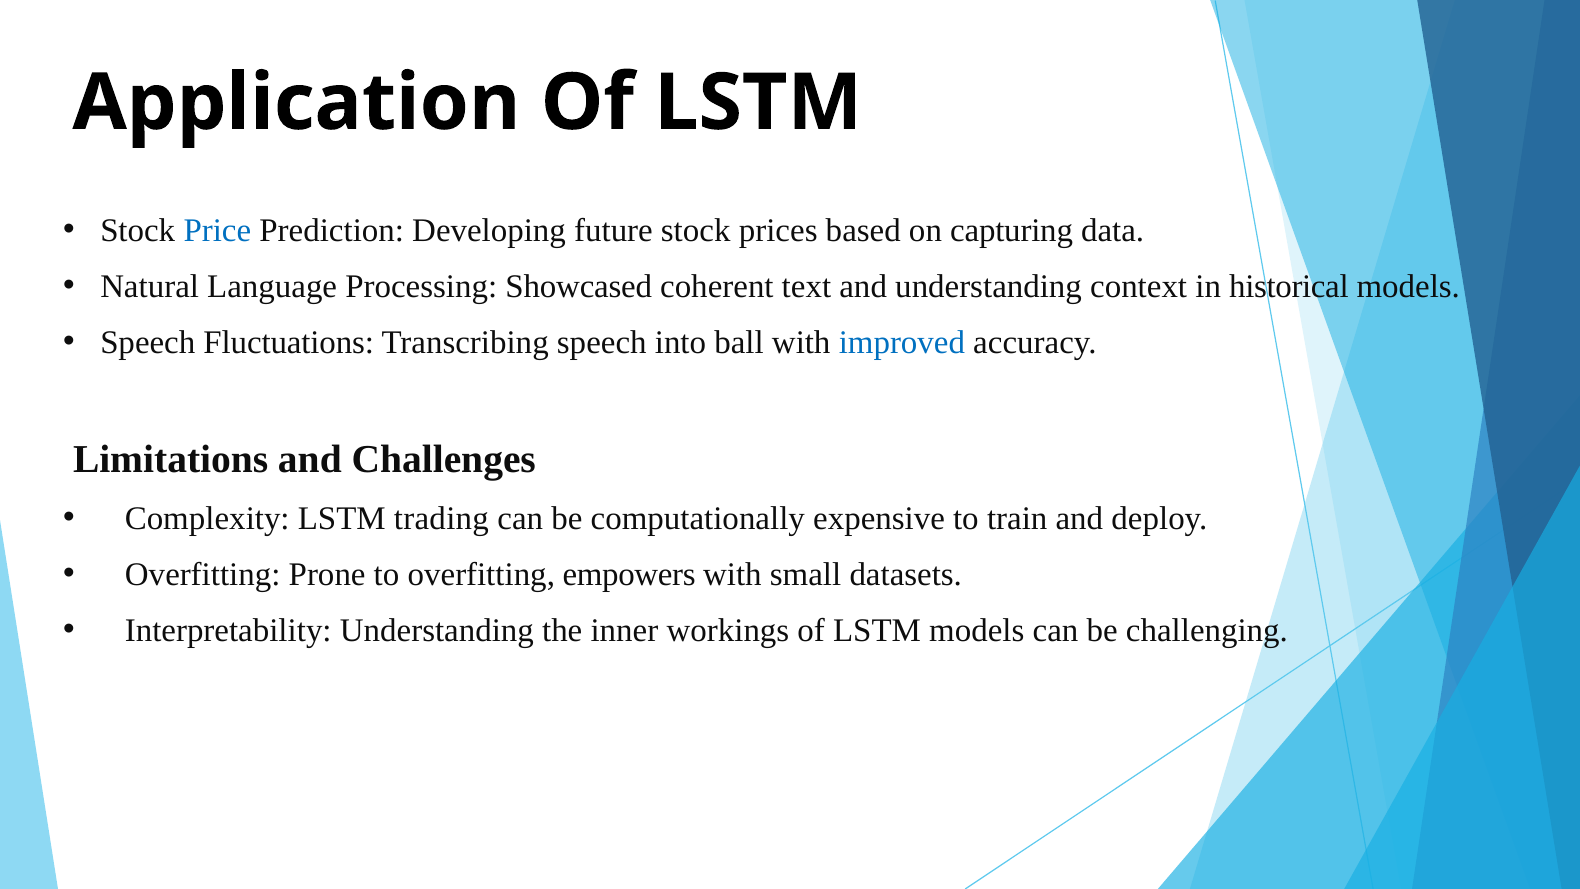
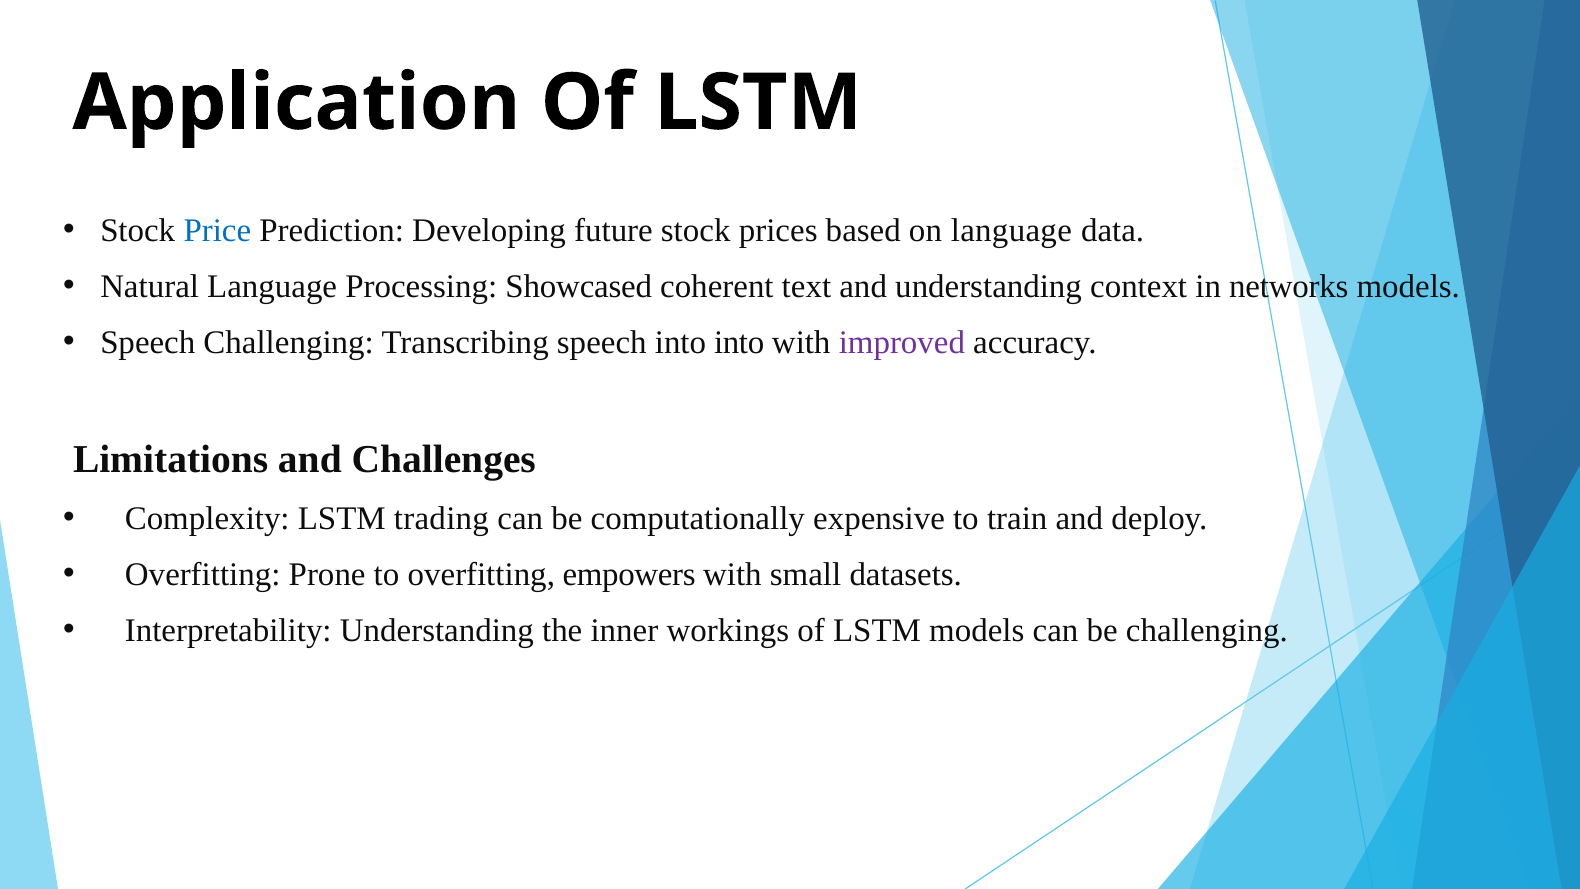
on capturing: capturing -> language (1011, 231)
historical: historical -> networks (1289, 287)
Speech Fluctuations: Fluctuations -> Challenging (289, 343)
into ball: ball -> into (739, 343)
improved colour: blue -> purple (902, 343)
